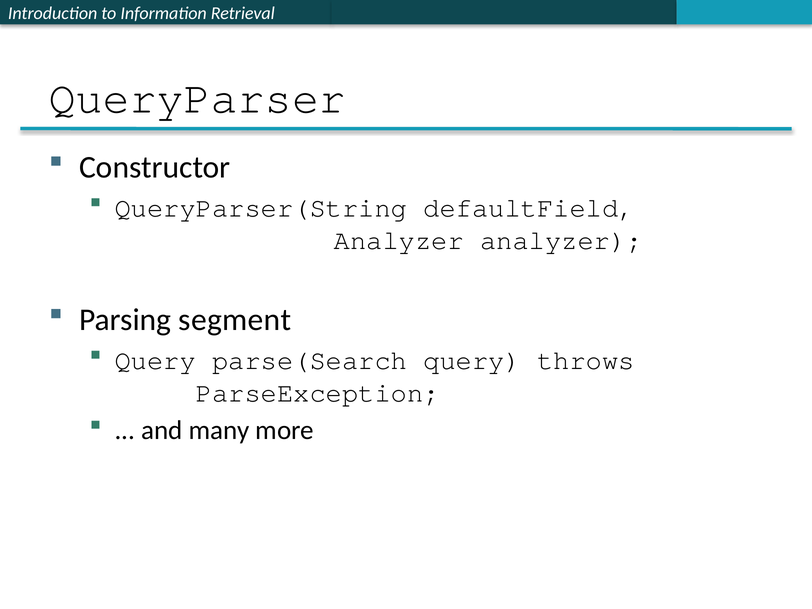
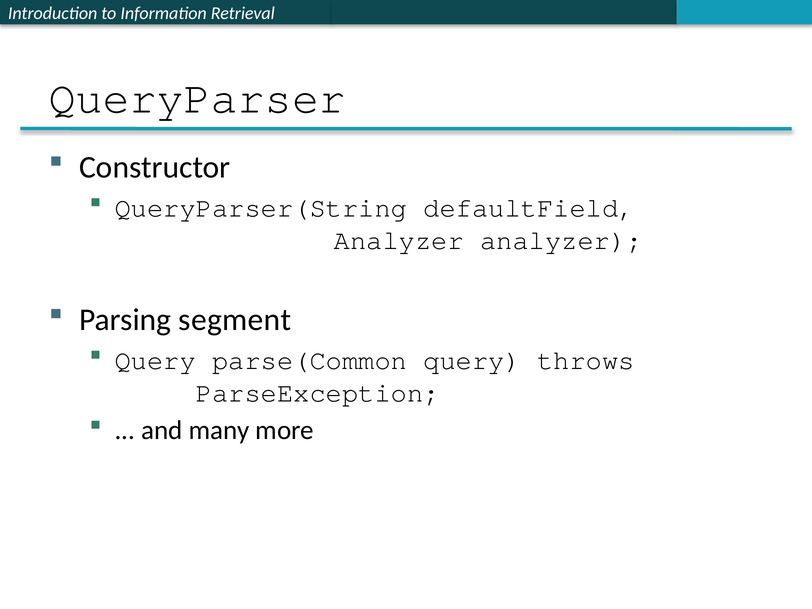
parse(Search: parse(Search -> parse(Common (310, 360)
